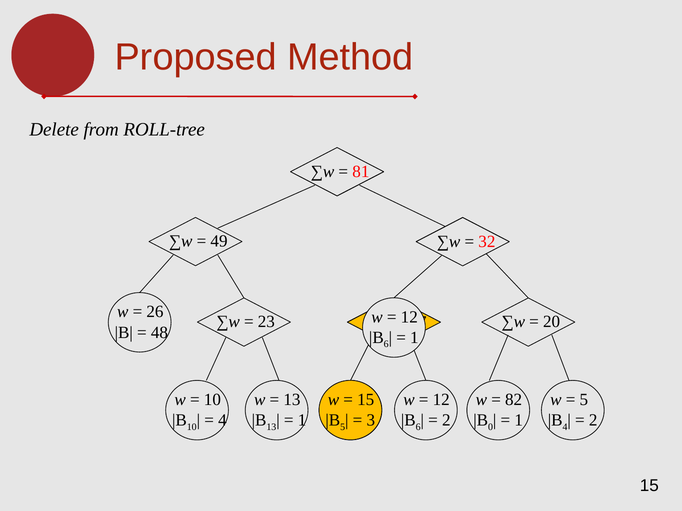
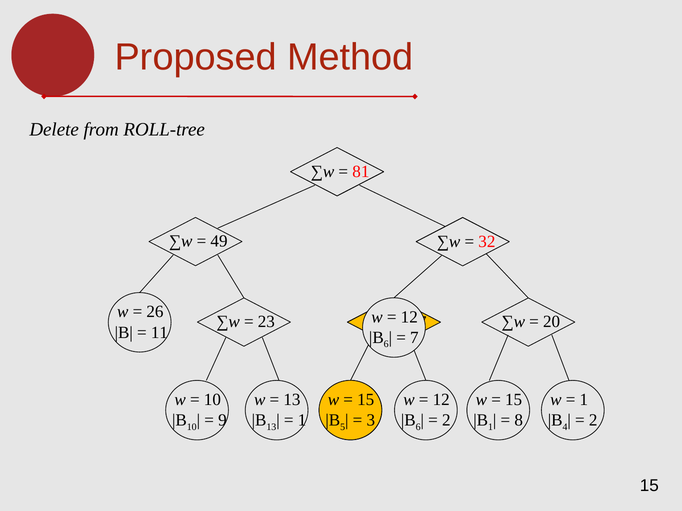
48: 48 -> 11 (159, 333)
1: 1 -> 7 (414, 338)
82: 82 -> 15 (514, 400)
5: 5 -> 1 (584, 400)
4: 4 -> 9 (222, 421)
0: 0 -> 1 (491, 427)
1: 1 -> 8 (519, 421)
